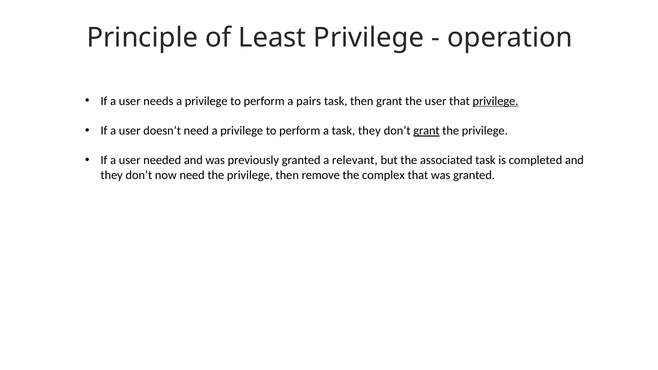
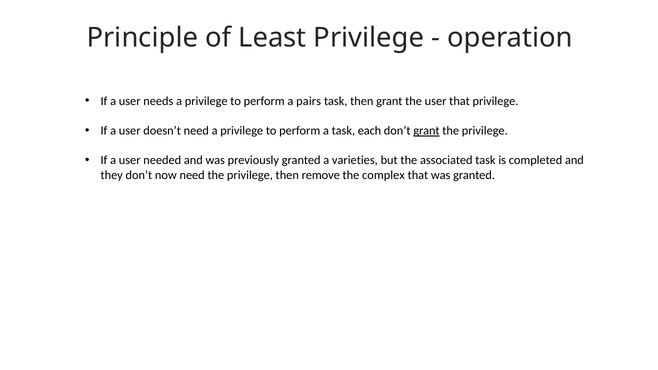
privilege underline: present -> none (495, 101)
task they: they -> each (370, 131)
relevant: relevant -> varieties (355, 160)
